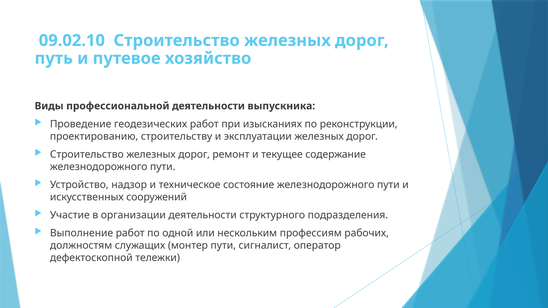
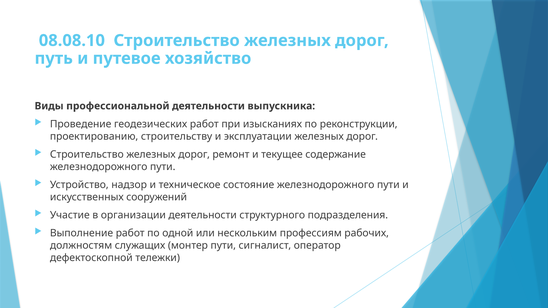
09.02.10: 09.02.10 -> 08.08.10 (72, 41)
